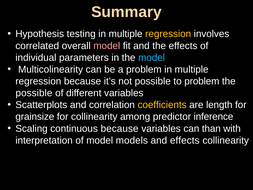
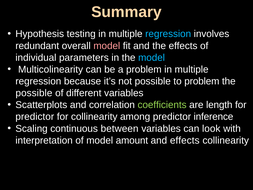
regression colour: yellow -> light blue (168, 34)
correlated: correlated -> redundant (37, 46)
coefficients colour: yellow -> light green (162, 105)
grainsize: grainsize -> predictor (35, 117)
continuous because: because -> between (120, 128)
than: than -> look (211, 128)
models: models -> amount (132, 140)
